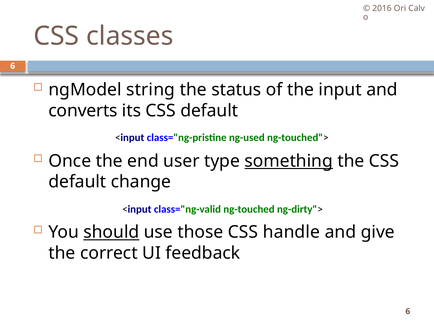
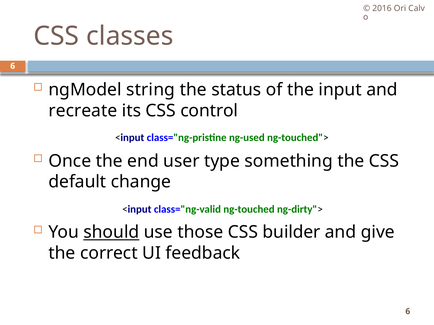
converts: converts -> recreate (83, 111)
its CSS default: default -> control (209, 111)
something underline: present -> none (289, 161)
handle: handle -> builder (292, 233)
